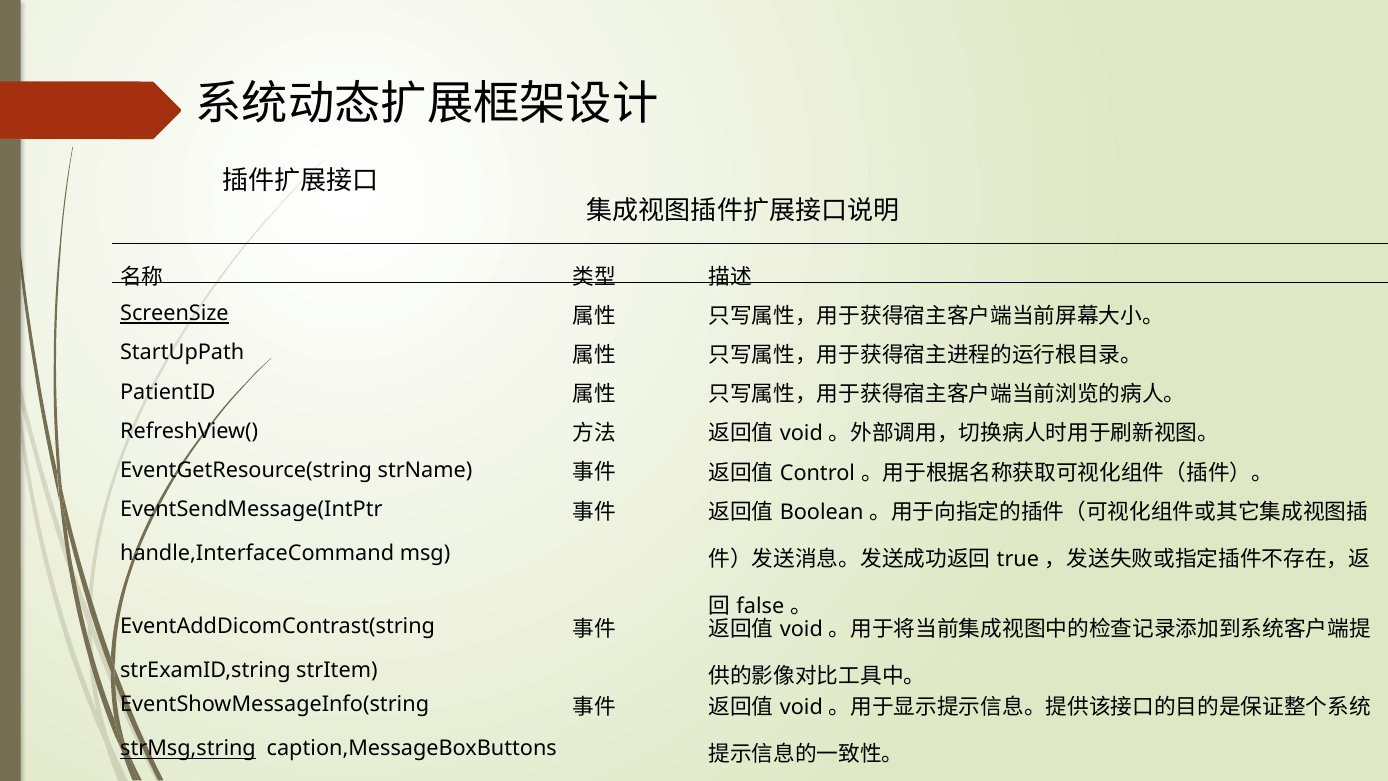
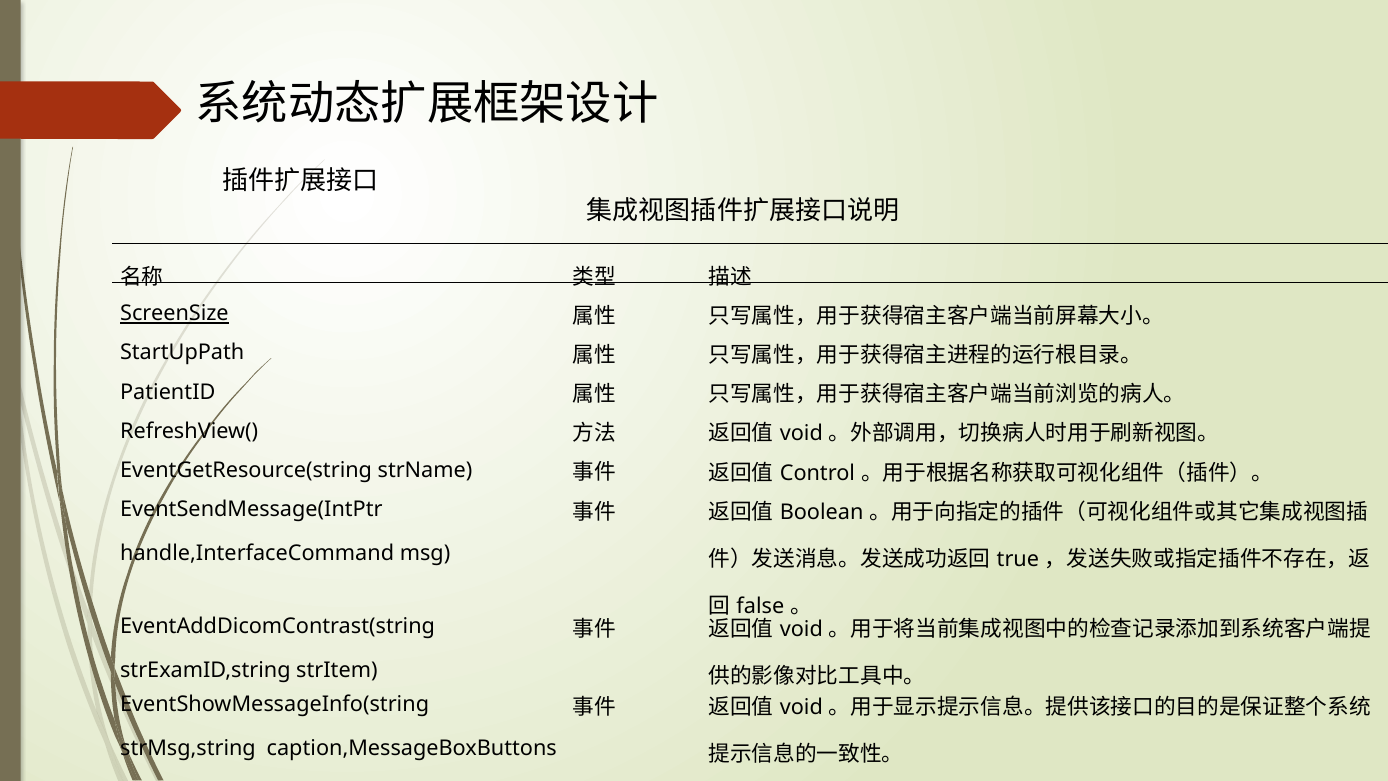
strMsg,string underline: present -> none (188, 749)
